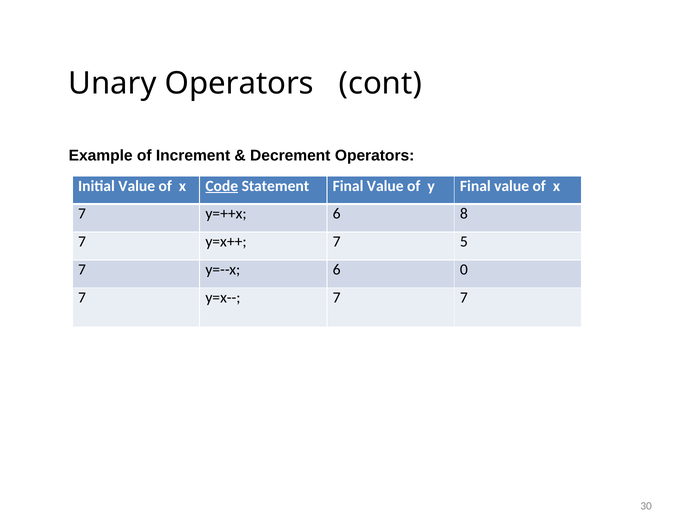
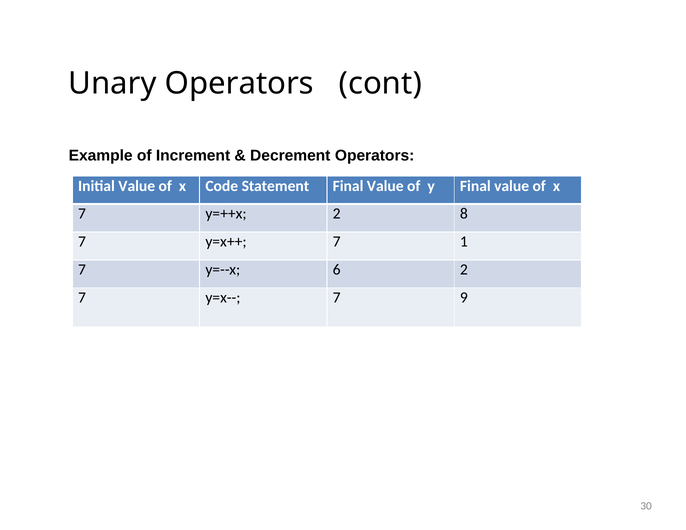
Code underline: present -> none (222, 186)
y=++x 6: 6 -> 2 (337, 214)
5: 5 -> 1 (464, 242)
6 0: 0 -> 2 (464, 270)
7 7: 7 -> 9 (464, 298)
